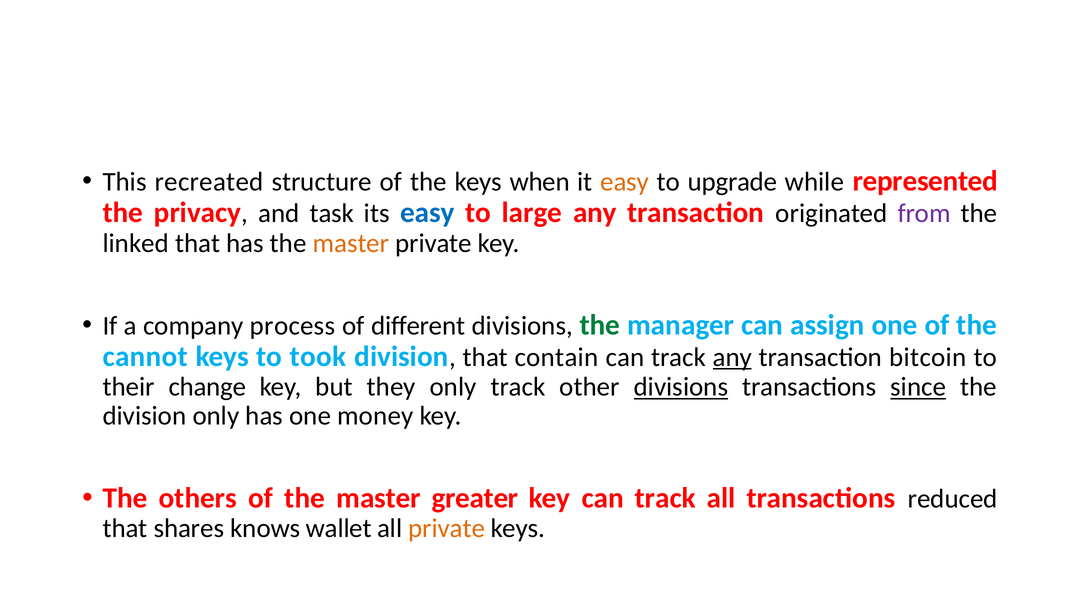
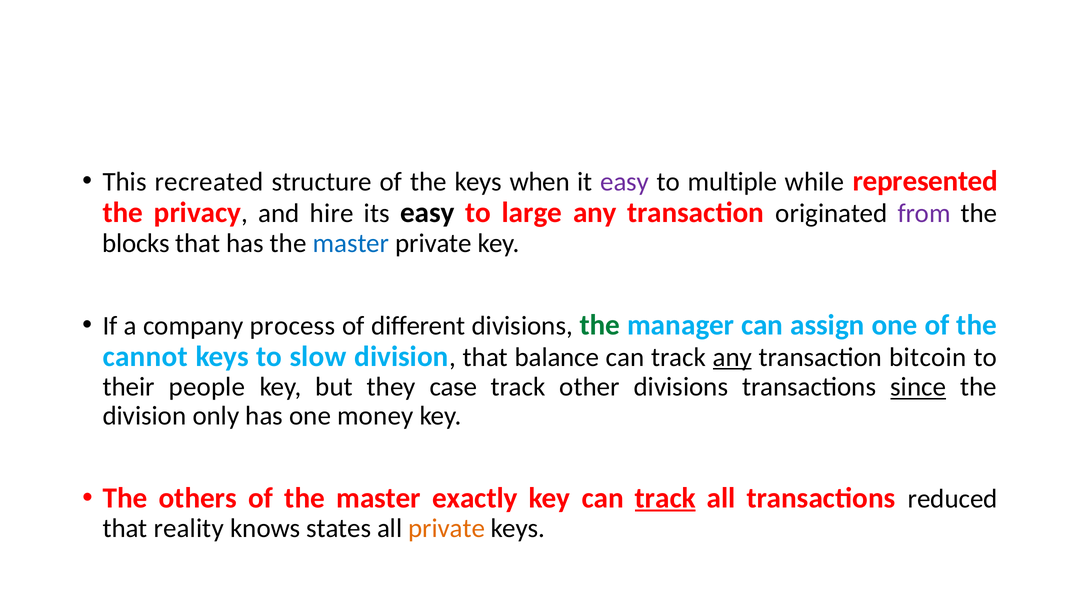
easy colour: orange -> purple (625, 182)
upgrade: upgrade -> multiple (732, 182)
task: task -> hire (332, 214)
easy colour: blue -> black (427, 213)
linked: linked -> blocks (136, 243)
master colour: orange -> blue (351, 243)
took: took -> slow (318, 357)
contain: contain -> balance (557, 358)
change: change -> people (207, 387)
they only: only -> case (453, 387)
divisions underline: present -> none (681, 387)
greater: greater -> exactly (475, 498)
track underline: none -> present (665, 498)
shares: shares -> reality (189, 529)
wallet: wallet -> states (339, 529)
